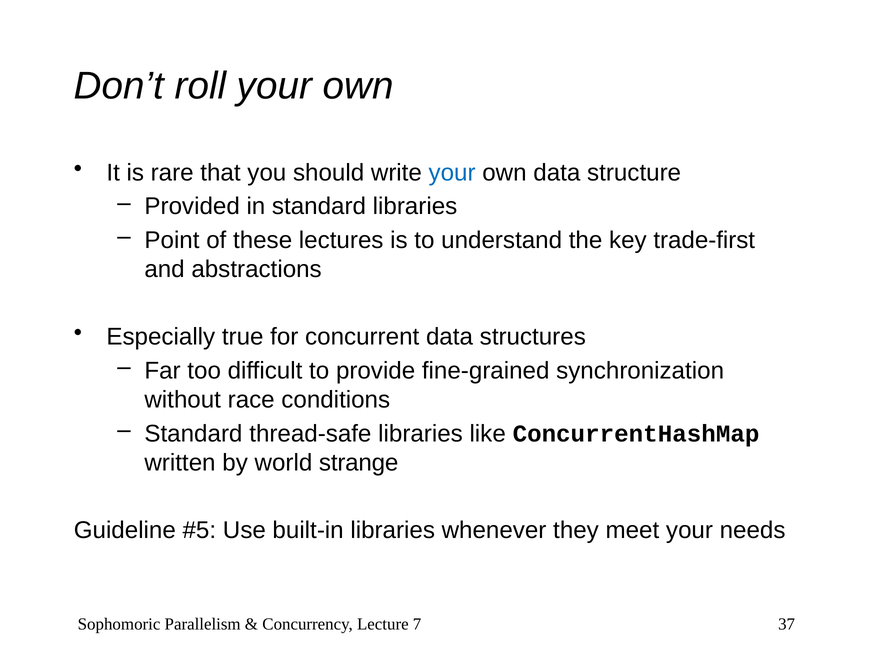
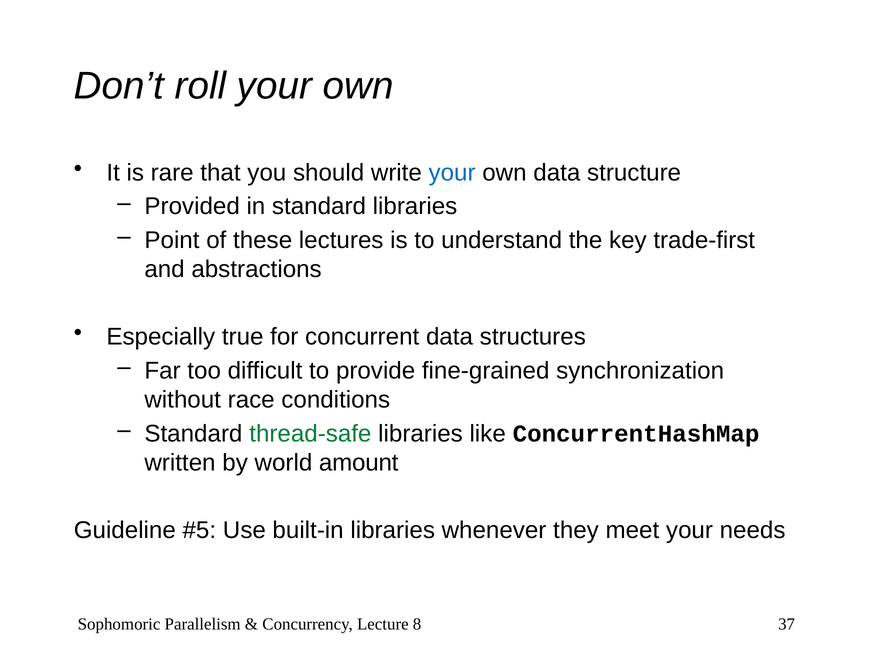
thread-safe colour: black -> green (310, 433)
strange: strange -> amount (359, 462)
7: 7 -> 8 (417, 624)
